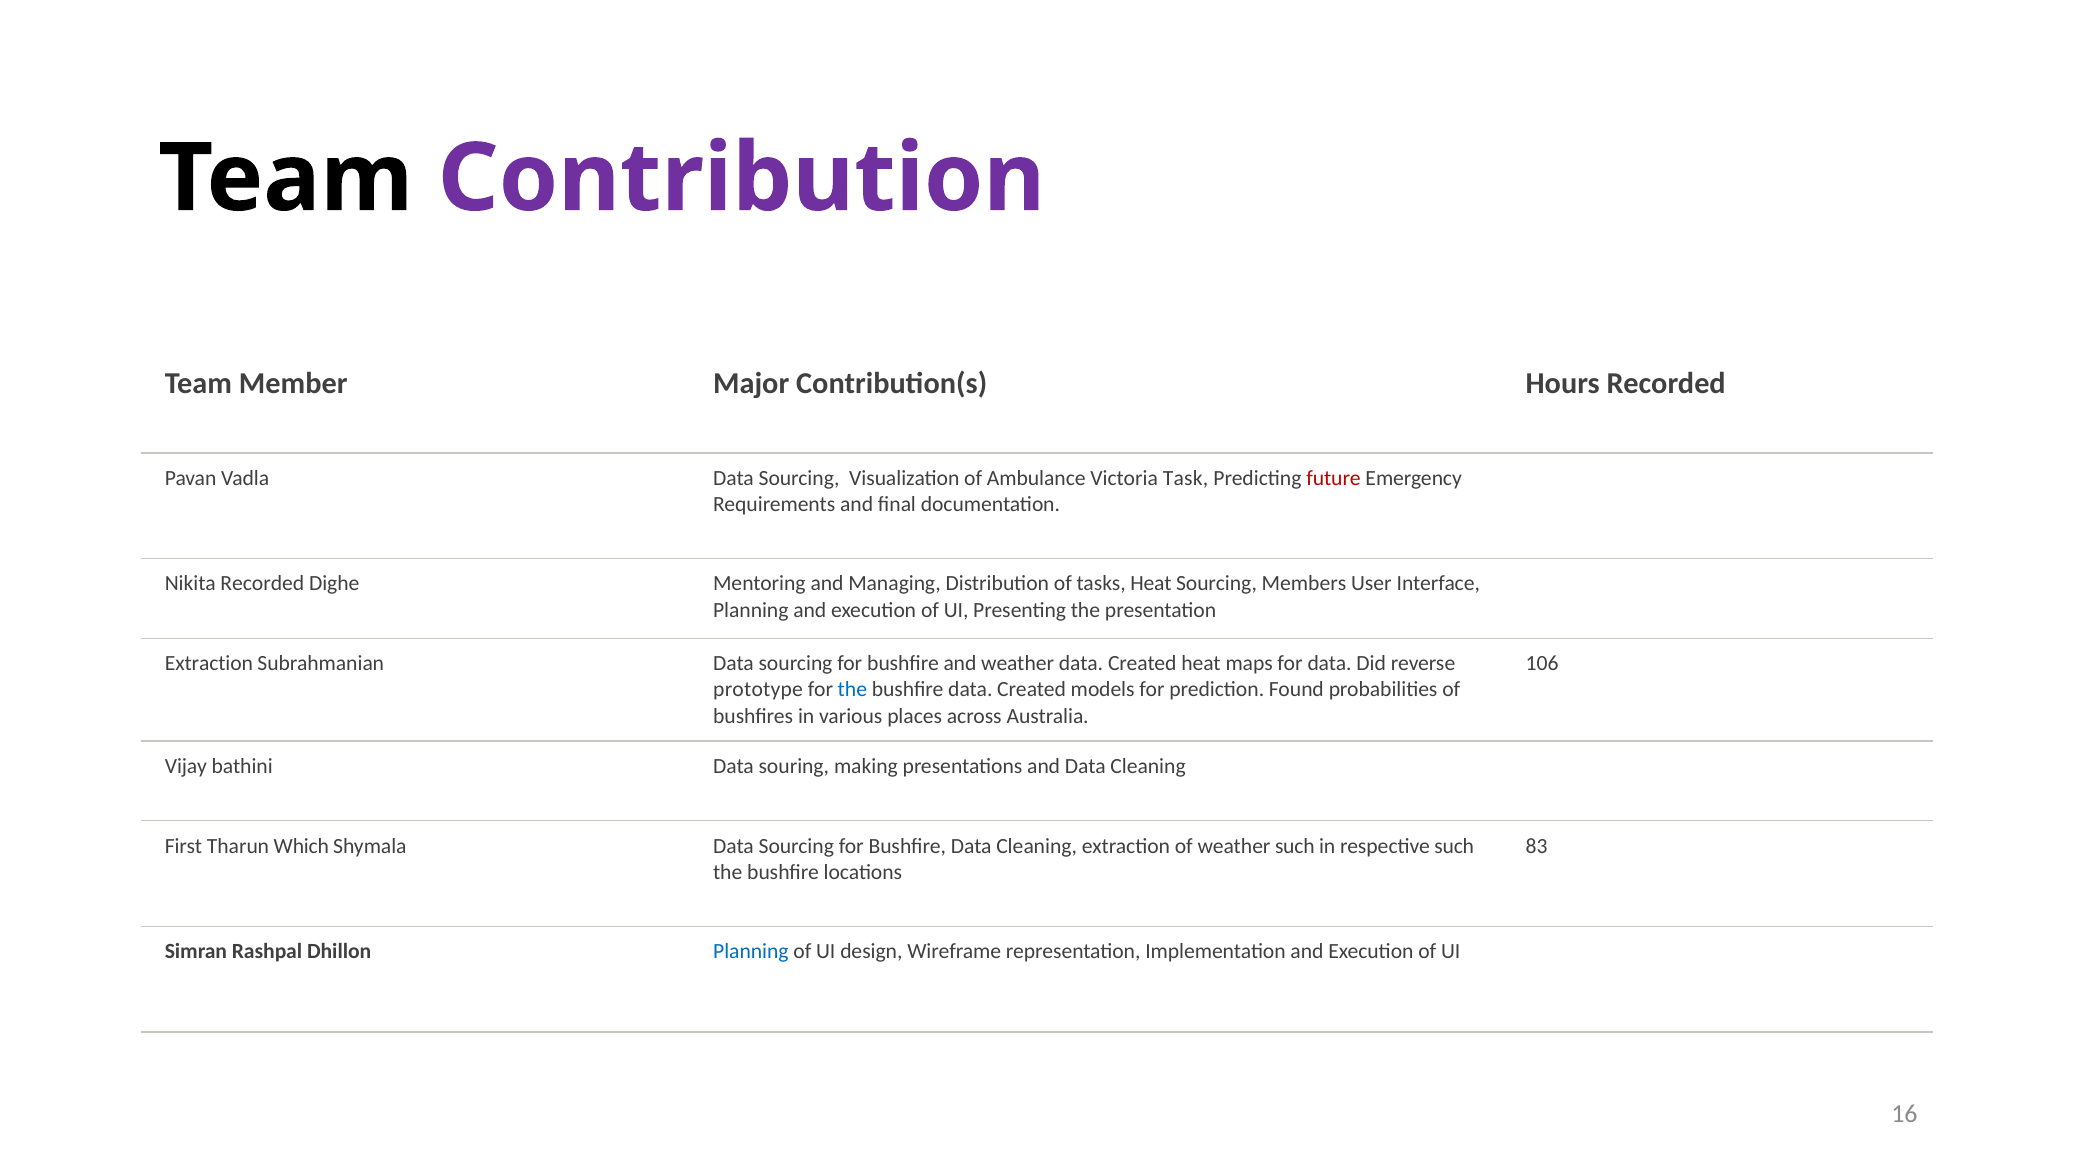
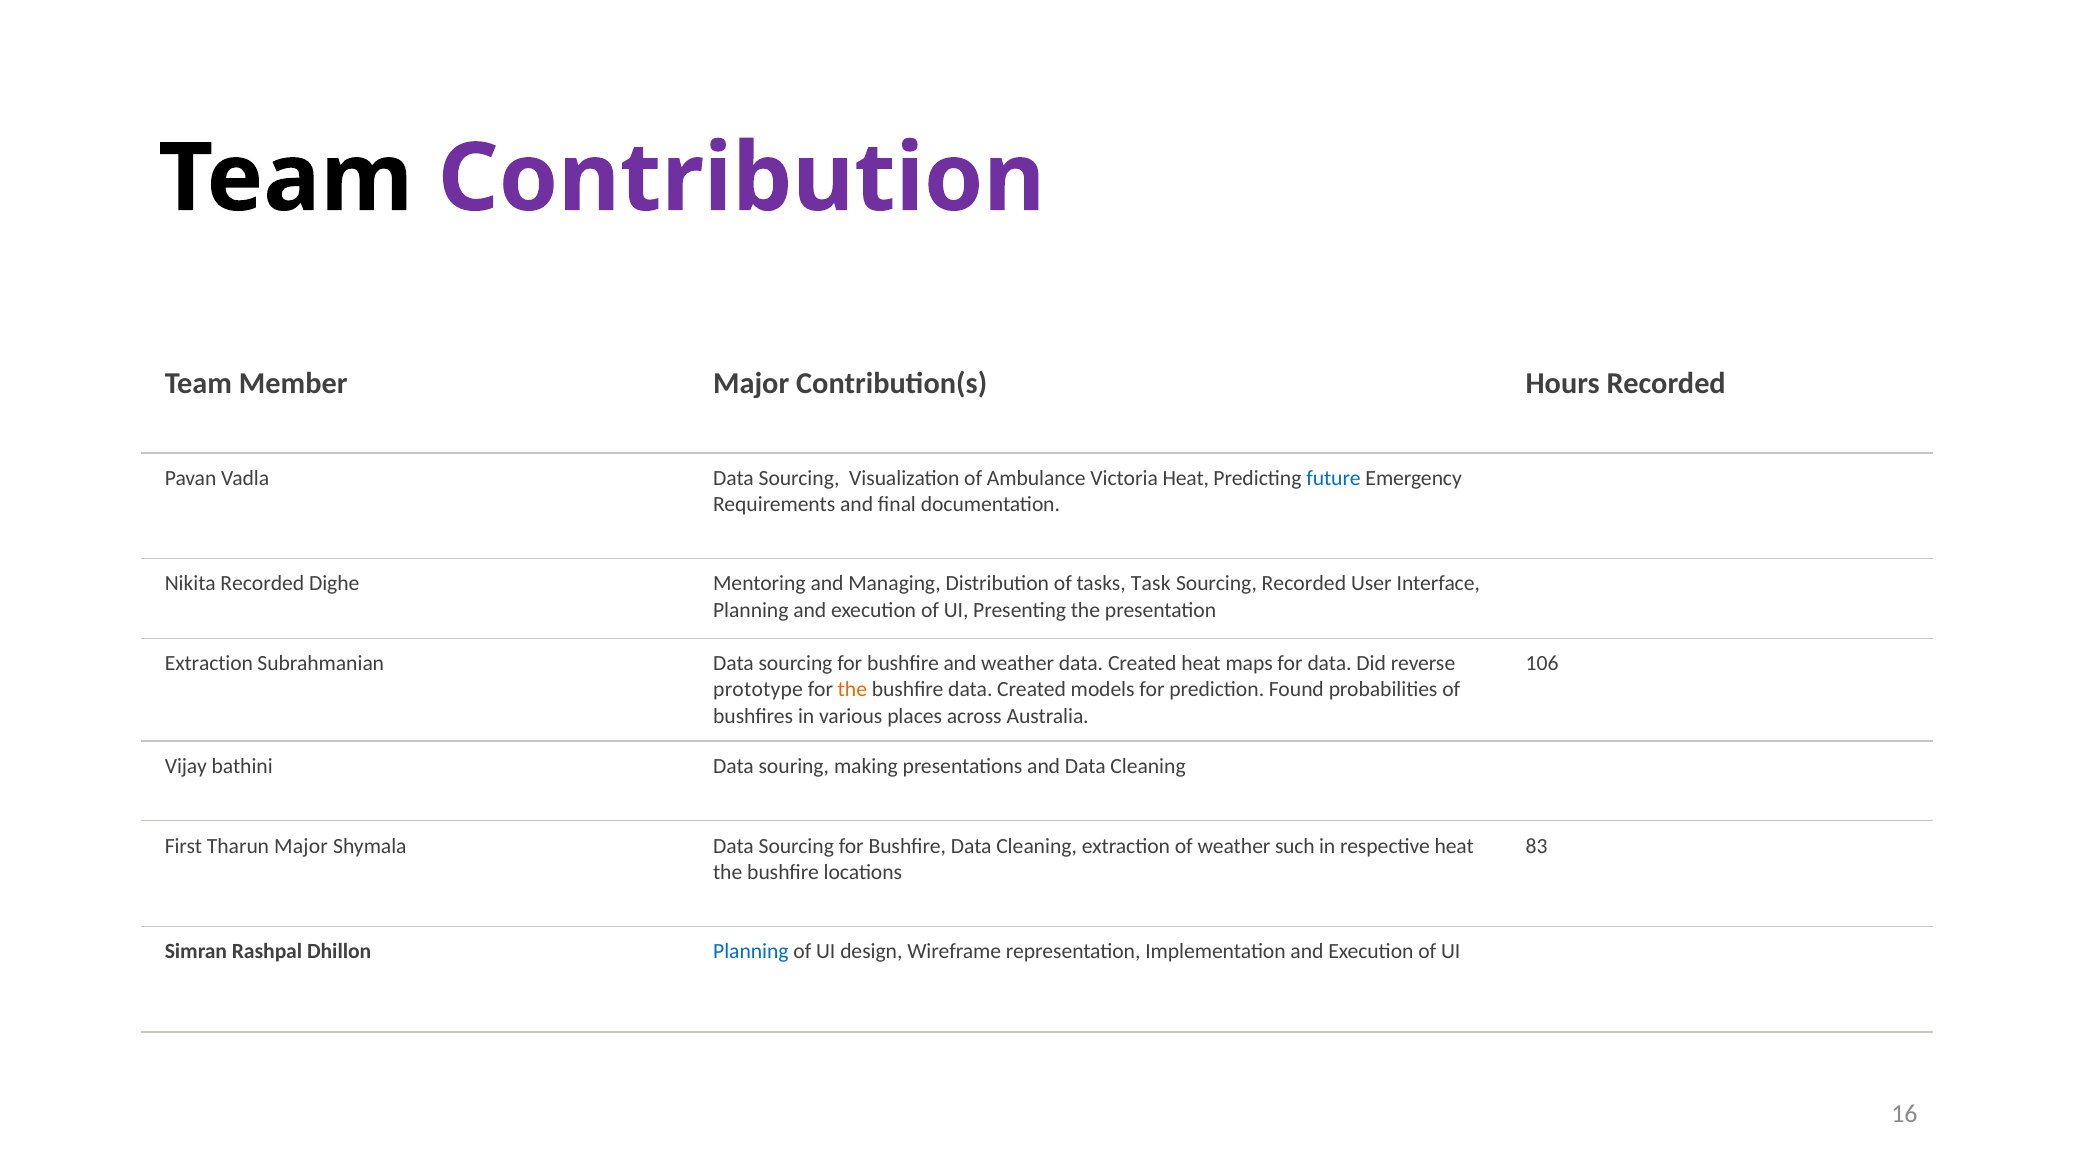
Victoria Task: Task -> Heat (1186, 478)
future colour: red -> blue (1334, 478)
tasks Heat: Heat -> Task (1151, 584)
Sourcing Members: Members -> Recorded (1304, 584)
the colour: blue -> orange (852, 690)
Tharun Which: Which -> Major (301, 846)
respective such: such -> heat (1454, 846)
